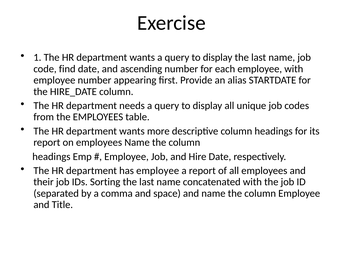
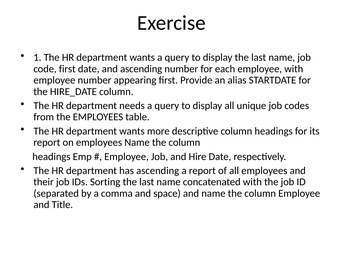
code find: find -> first (67, 69)
has employee: employee -> ascending (158, 170)
